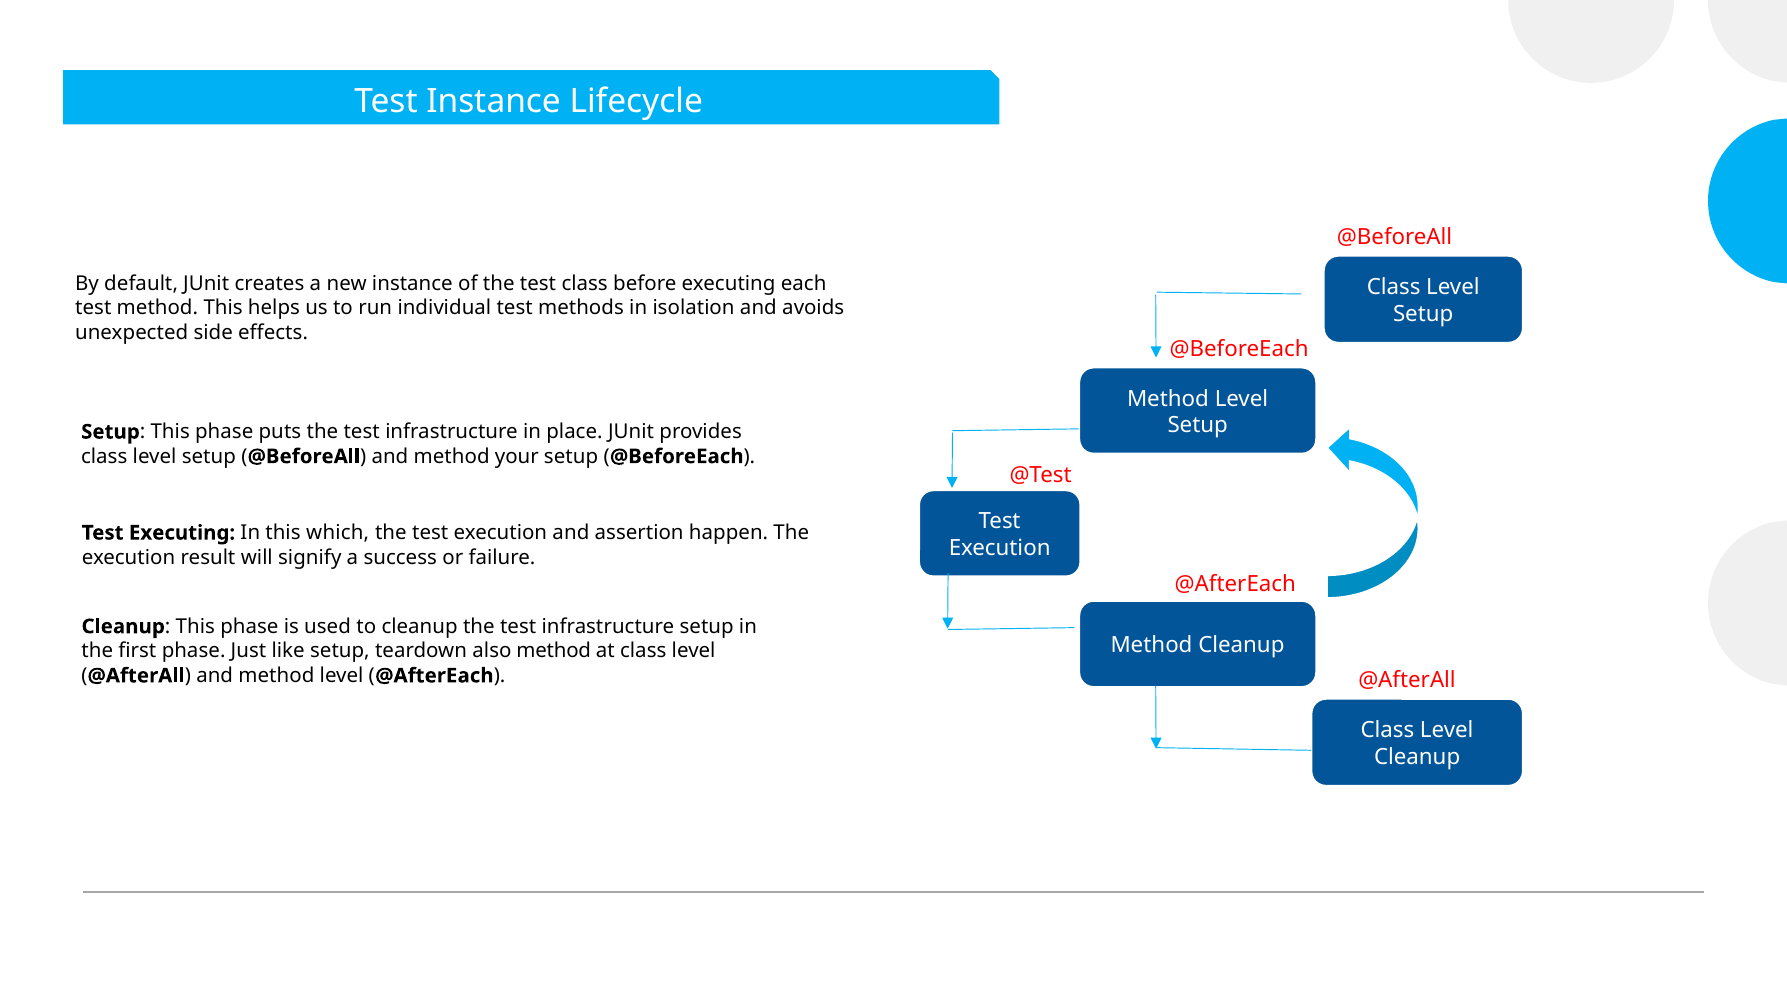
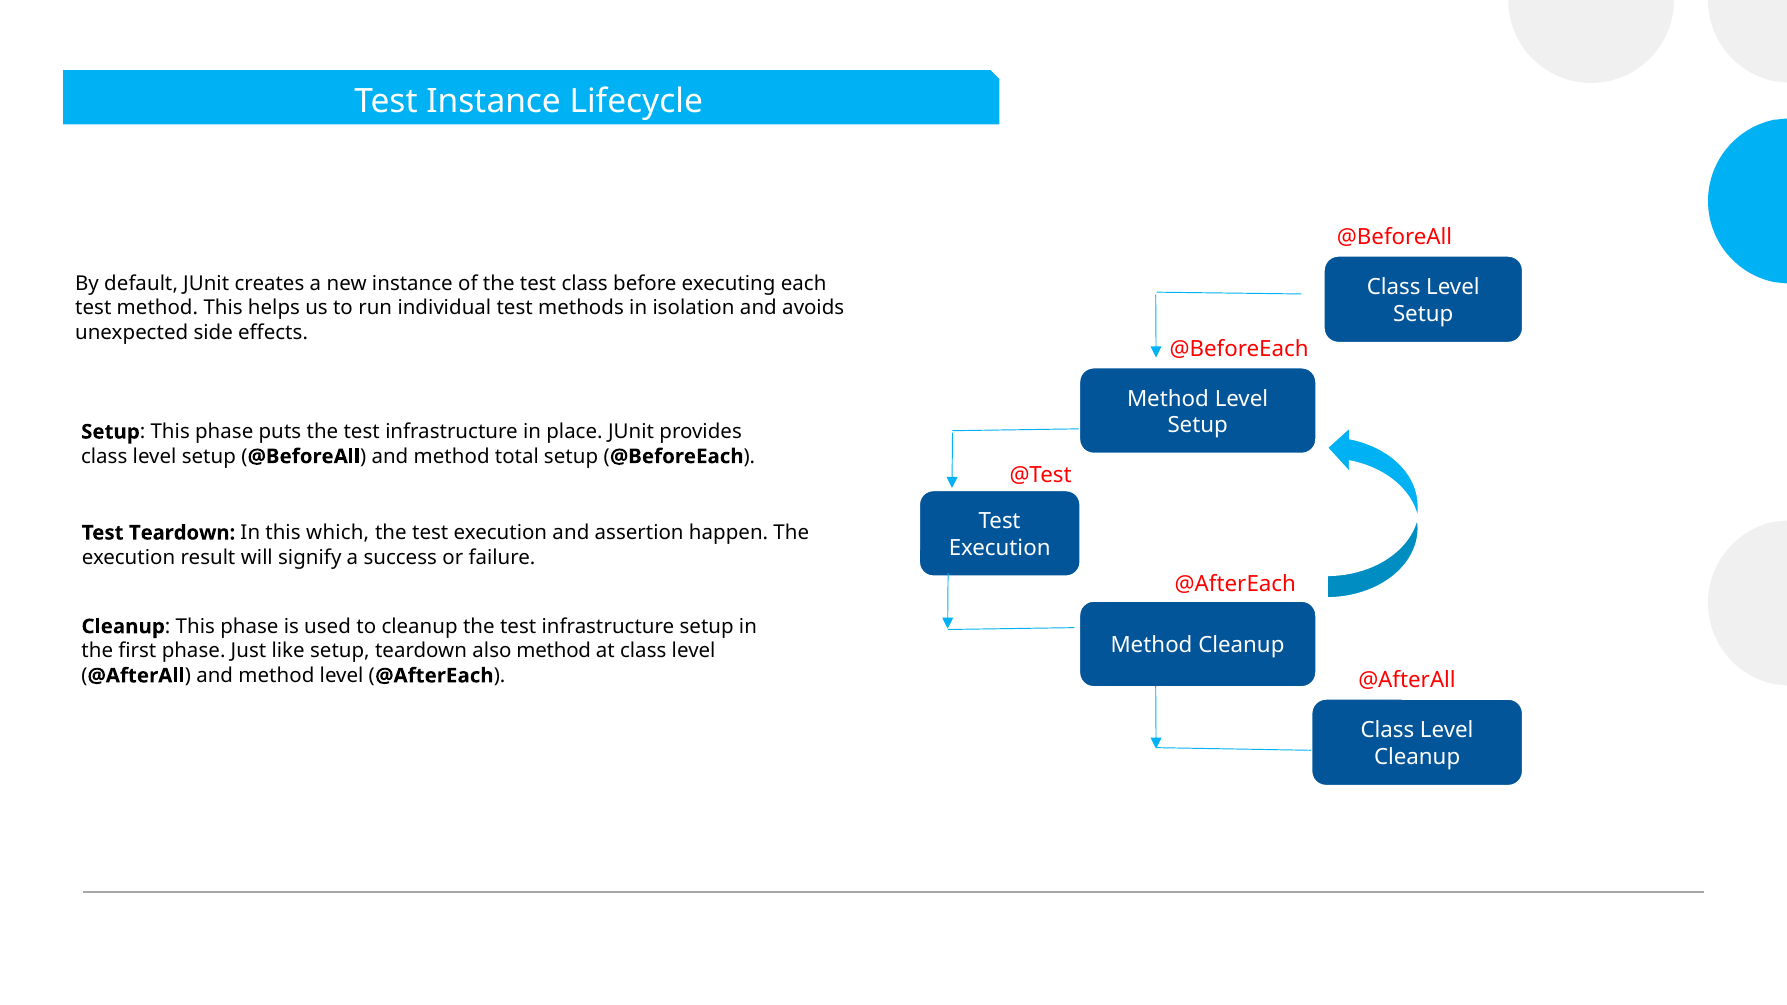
your: your -> total (517, 457)
Test Executing: Executing -> Teardown (182, 533)
